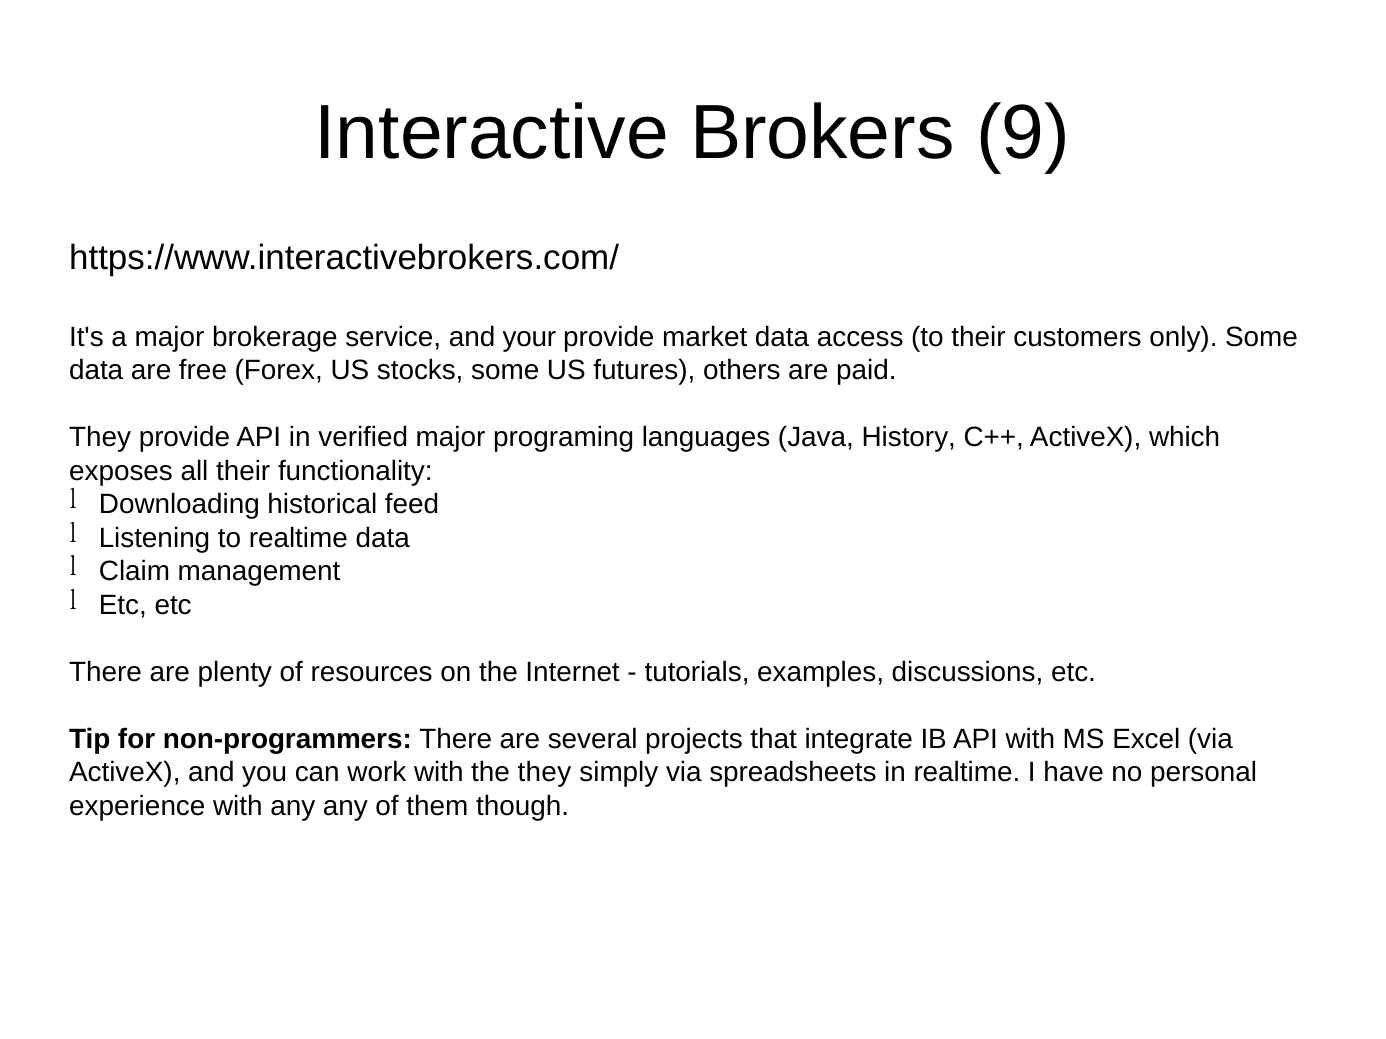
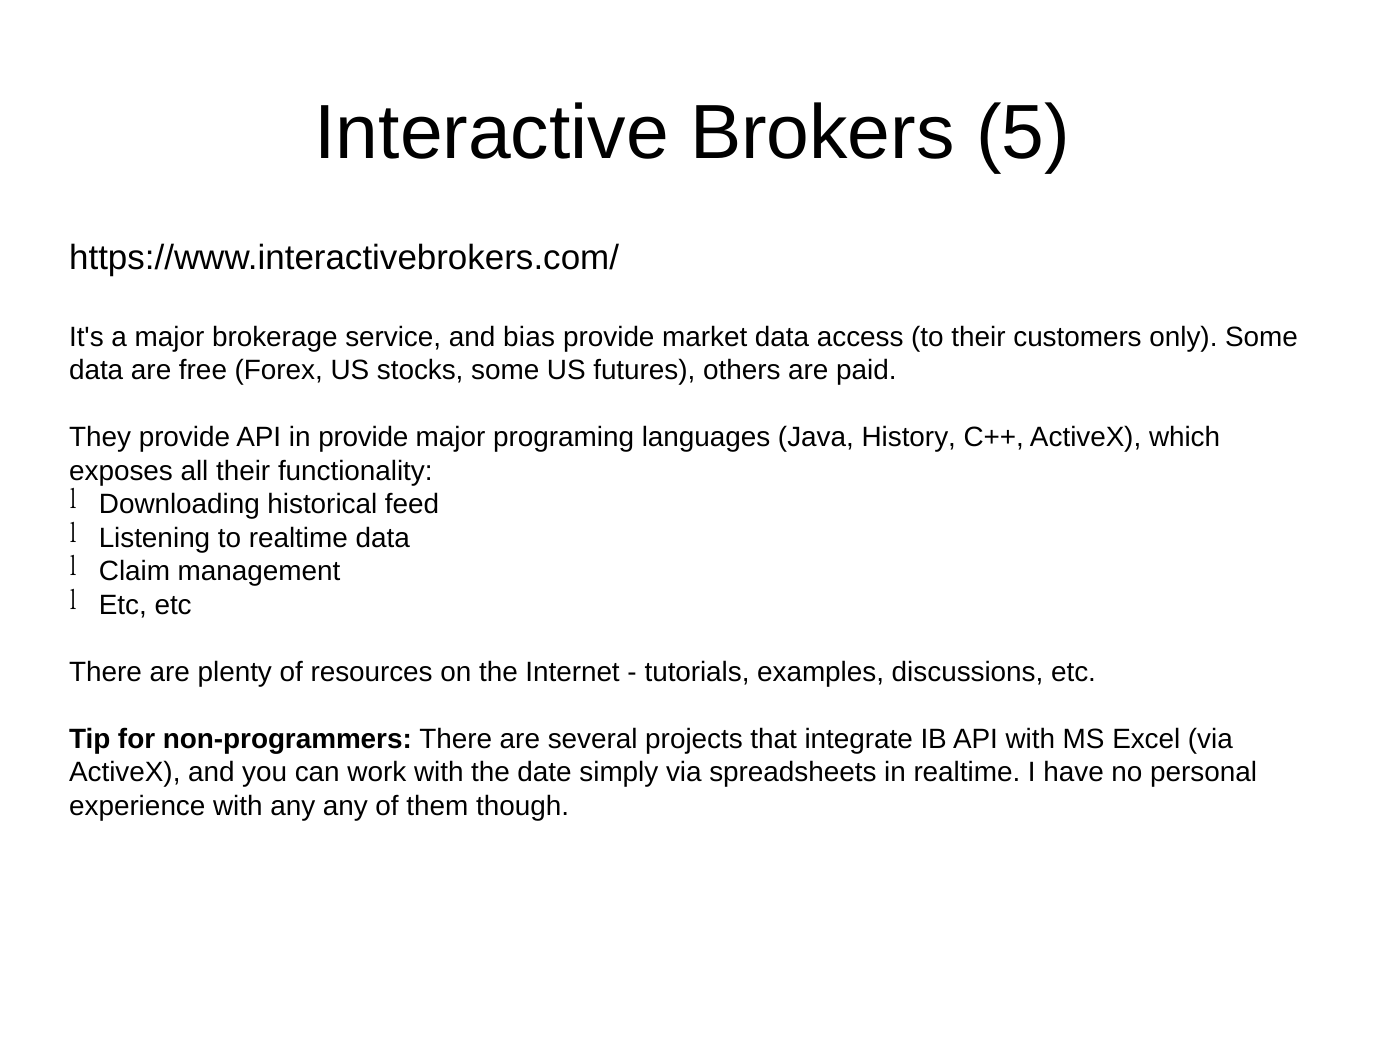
9: 9 -> 5 (1023, 133)
your: your -> bias (529, 337)
in verified: verified -> provide (363, 438)
the they: they -> date (545, 773)
